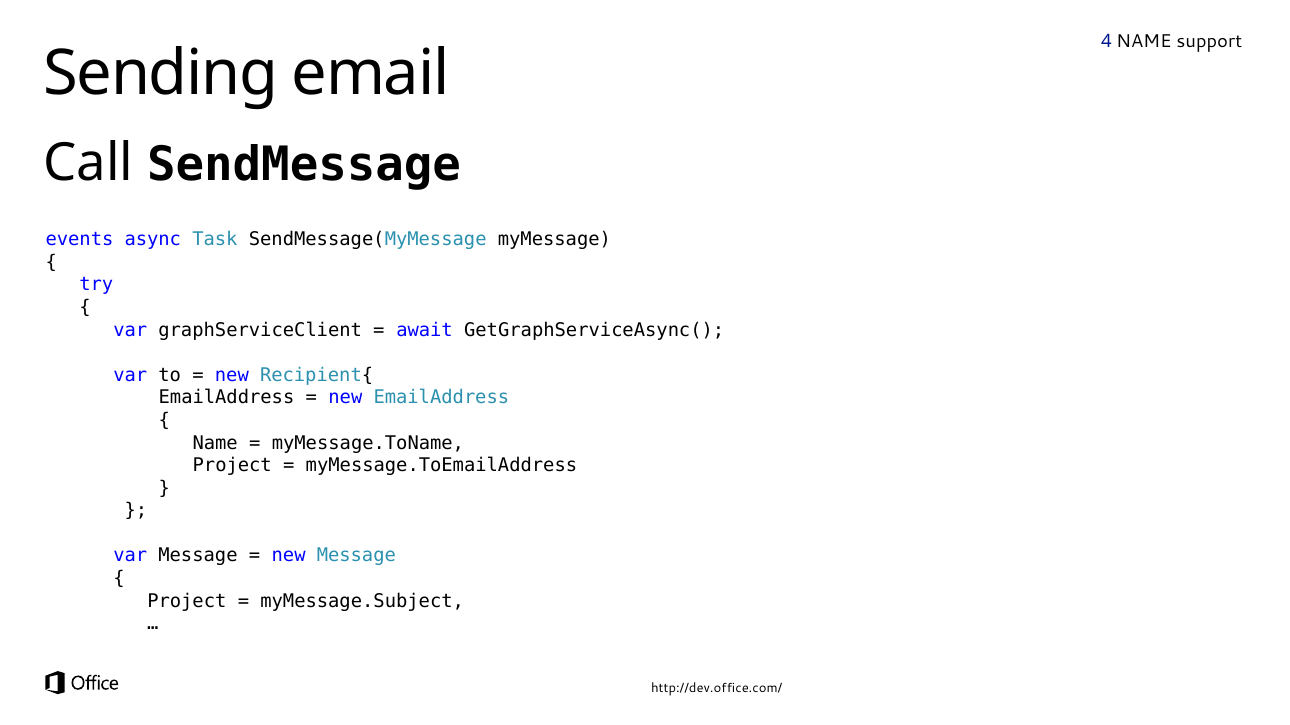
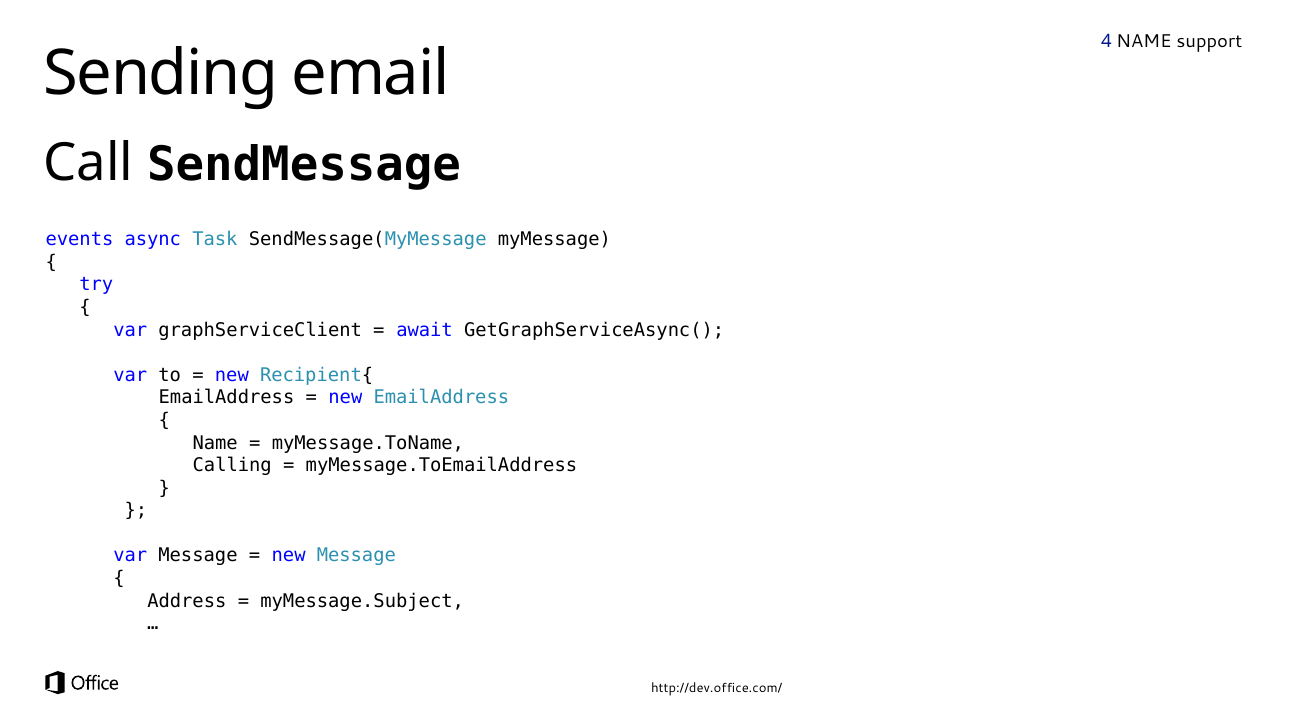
Project: Project -> Calling (232, 466)
Project: Project -> Address (187, 601)
